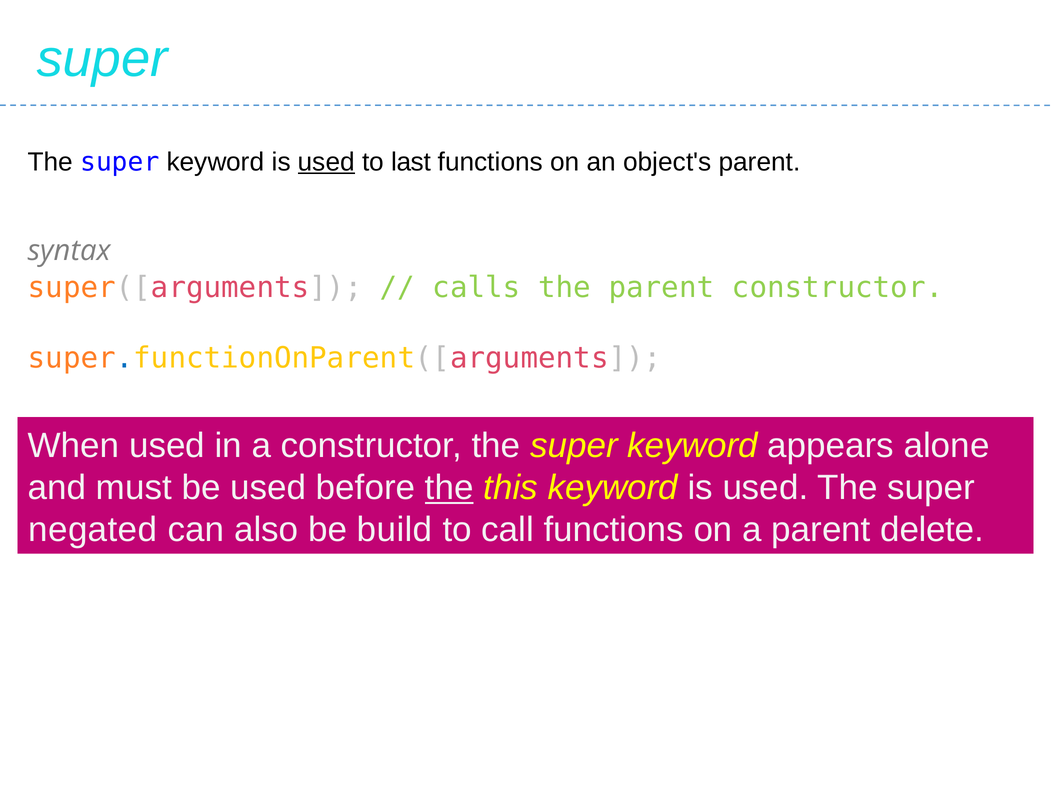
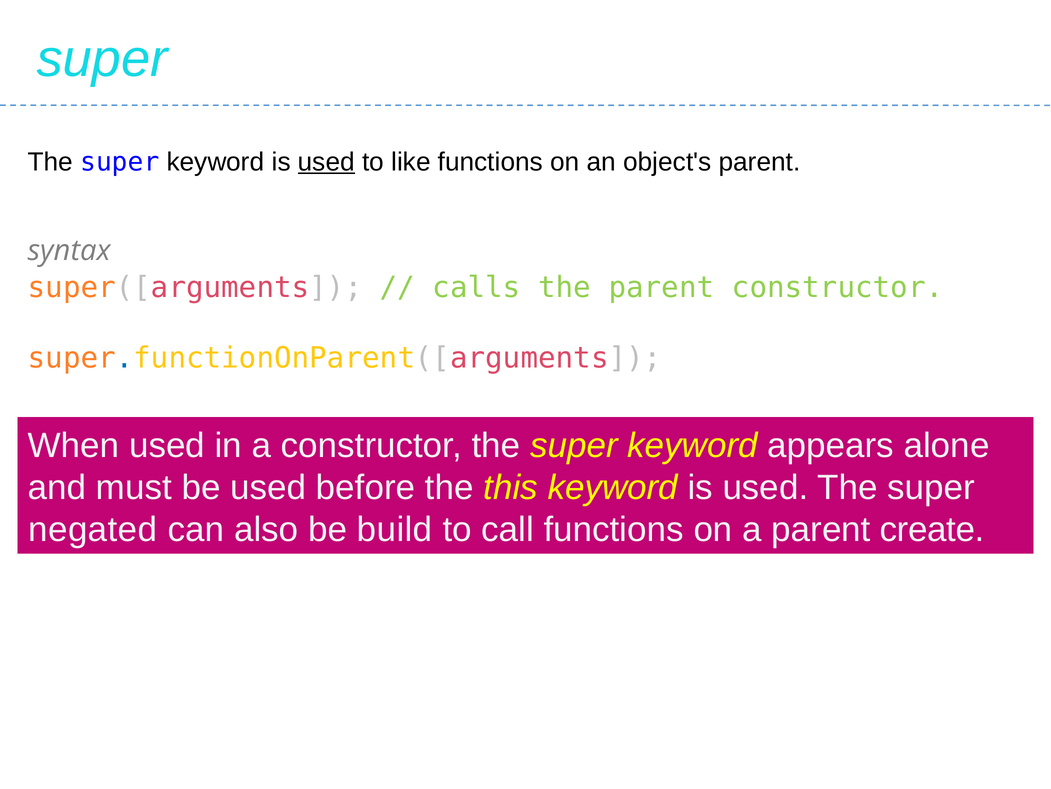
last: last -> like (411, 162)
the underline: present -> none (449, 487)
delete: delete -> create (932, 529)
